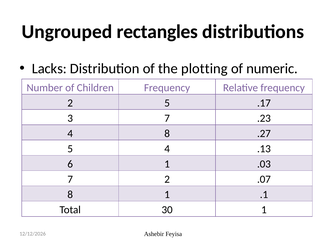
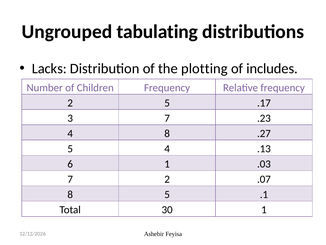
rectangles: rectangles -> tabulating (157, 32)
numeric: numeric -> includes (272, 68)
8 1: 1 -> 5 (167, 194)
